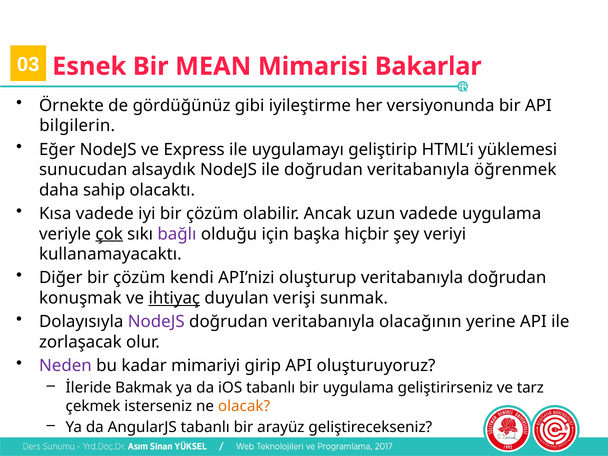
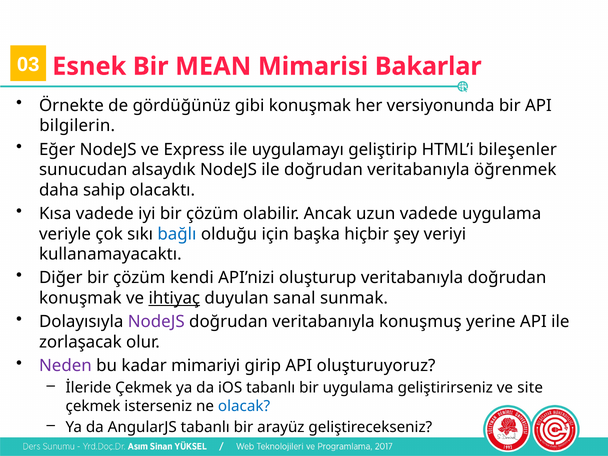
gibi iyileştirme: iyileştirme -> konuşmak (310, 106)
yüklemesi: yüklemesi -> bileşenler (518, 149)
çok underline: present -> none (109, 234)
bağlı colour: purple -> blue (177, 234)
verişi: verişi -> sanal (294, 298)
olacağının: olacağının -> konuşmuş (420, 322)
İleride Bakmak: Bakmak -> Çekmek (144, 388)
tarz: tarz -> site (530, 388)
olacak colour: orange -> blue (244, 406)
